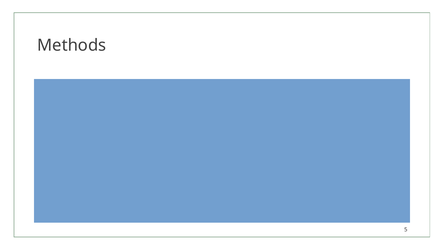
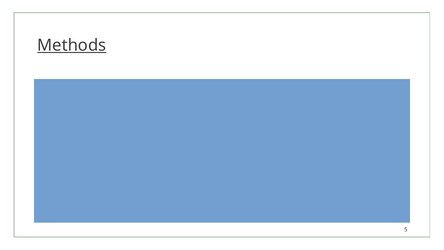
Methods underline: none -> present (72, 45)
